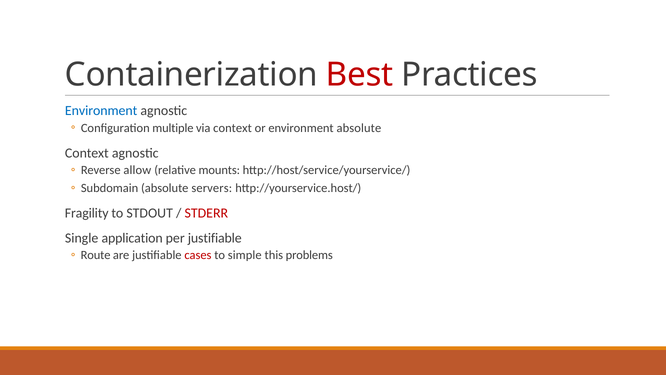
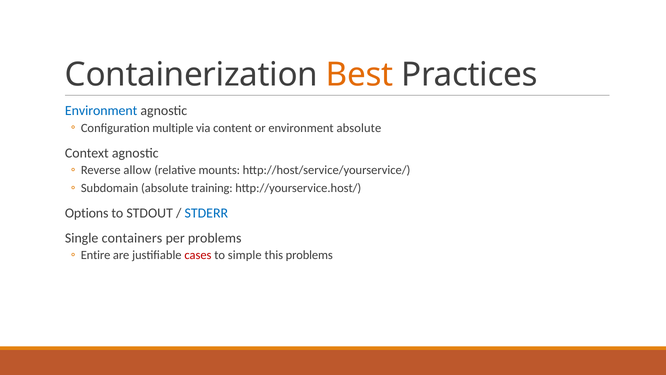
Best colour: red -> orange (360, 75)
via context: context -> content (233, 128)
servers: servers -> training (212, 188)
Fragility: Fragility -> Options (87, 213)
STDERR colour: red -> blue (206, 213)
application: application -> containers (132, 238)
per justifiable: justifiable -> problems (215, 238)
Route: Route -> Entire (96, 255)
